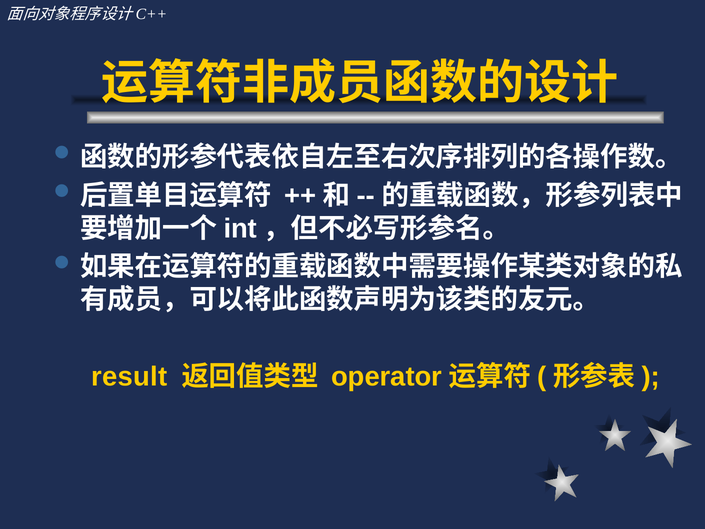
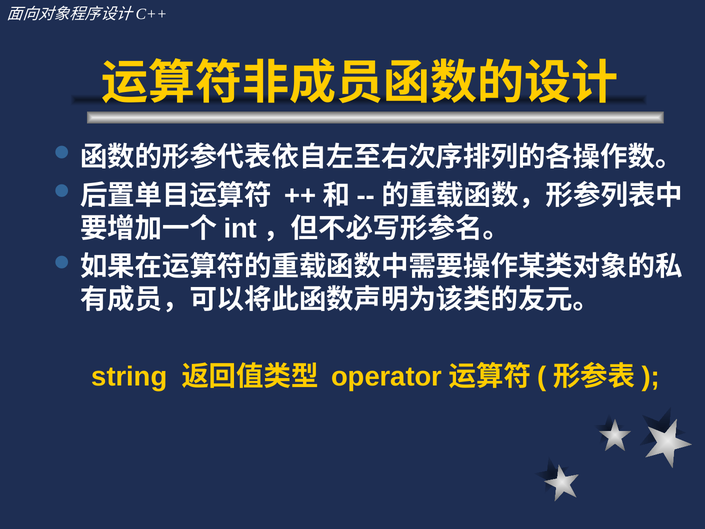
result: result -> string (129, 377)
